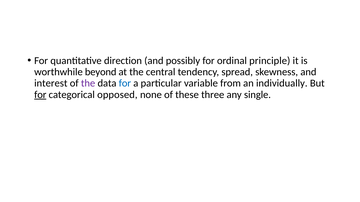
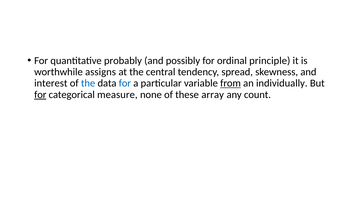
direction: direction -> probably (123, 61)
beyond: beyond -> assigns (101, 72)
the colour: purple -> blue (88, 83)
from underline: none -> present (231, 83)
opposed: opposed -> measure (117, 95)
three: three -> array (213, 95)
single: single -> count (257, 95)
